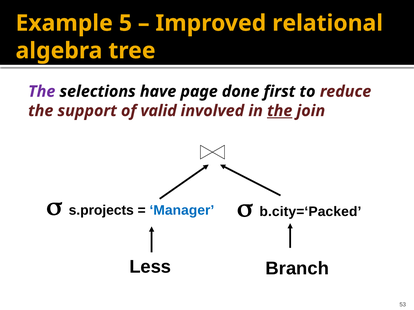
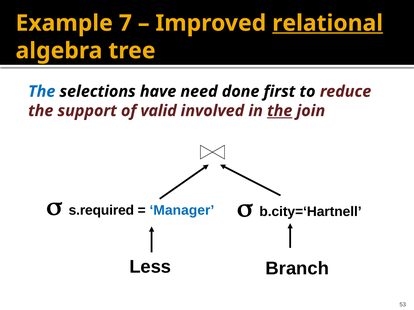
5: 5 -> 7 (125, 23)
relational underline: none -> present (328, 23)
The colour: purple -> blue (42, 92)
page: page -> need (199, 92)
s.projects: s.projects -> s.required (101, 210)
b.city=‘Packed: b.city=‘Packed -> b.city=‘Hartnell (311, 212)
